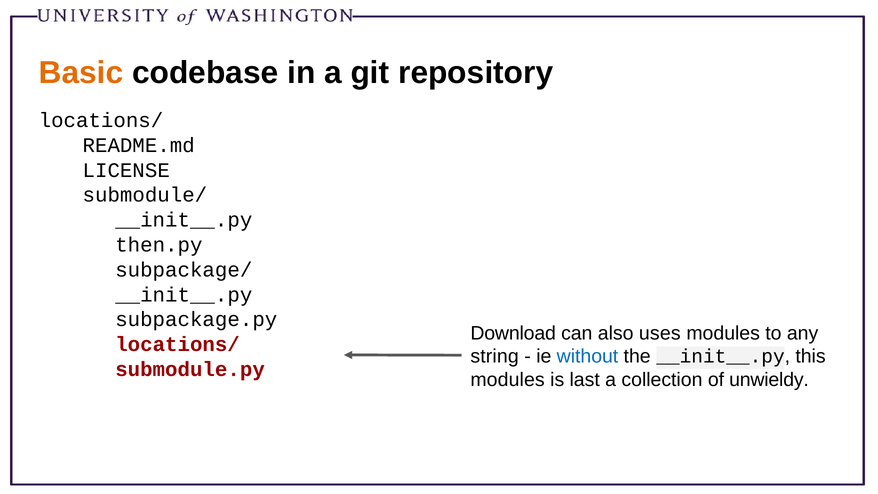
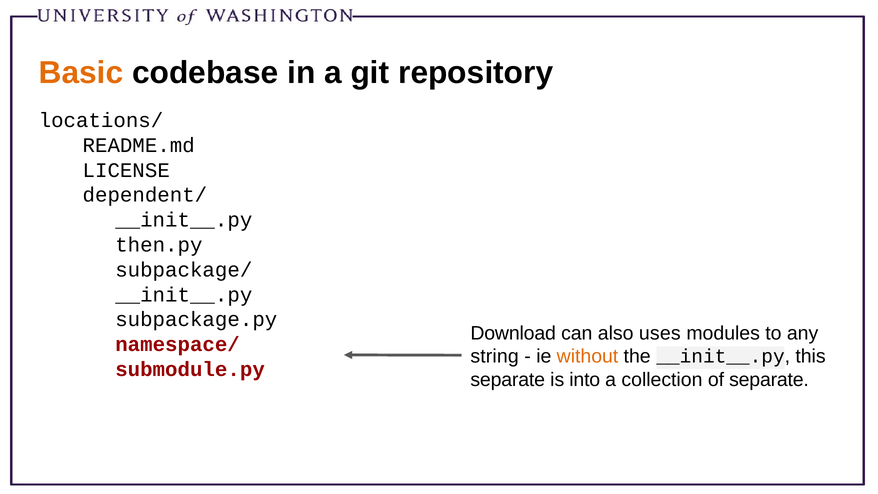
submodule/: submodule/ -> dependent/ (145, 195)
locations/: locations/ -> namespace/ (178, 344)
without colour: blue -> orange (588, 356)
modules: modules -> separate (508, 380)
last: last -> into (585, 380)
of unwieldy: unwieldy -> separate (769, 380)
